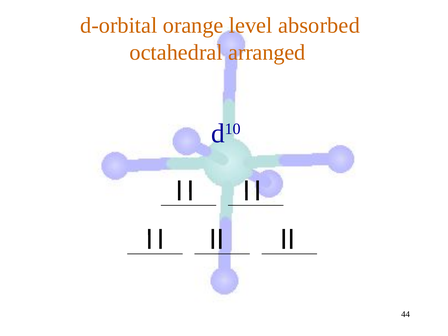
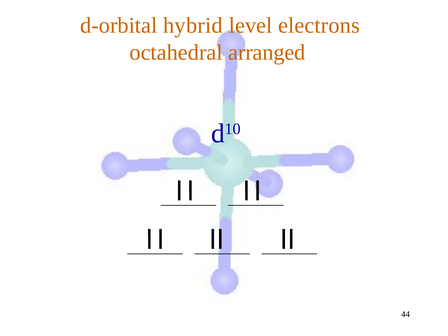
orange: orange -> hybrid (193, 25)
absorbed: absorbed -> electrons (319, 25)
